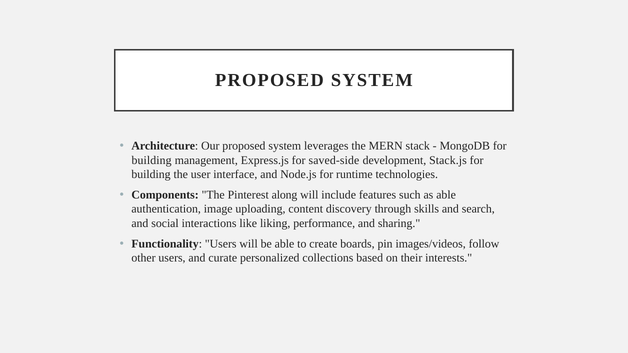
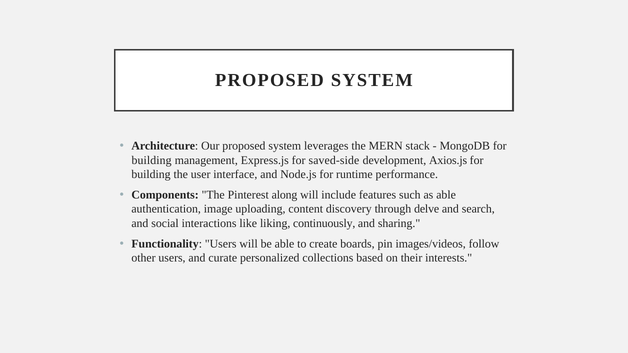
Stack.js: Stack.js -> Axios.js (448, 160)
technologies: technologies -> performance (407, 174)
skills: skills -> delve (427, 209)
performance: performance -> continuously (324, 223)
